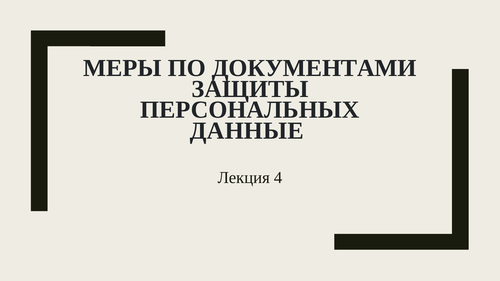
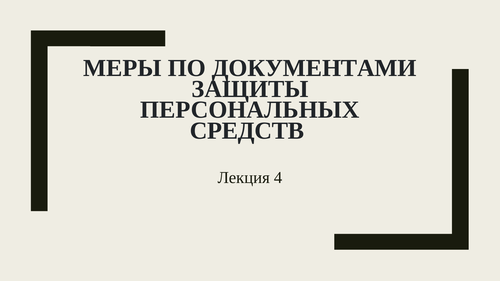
ДАННЫЕ: ДАННЫЕ -> СРЕДСТВ (247, 131)
